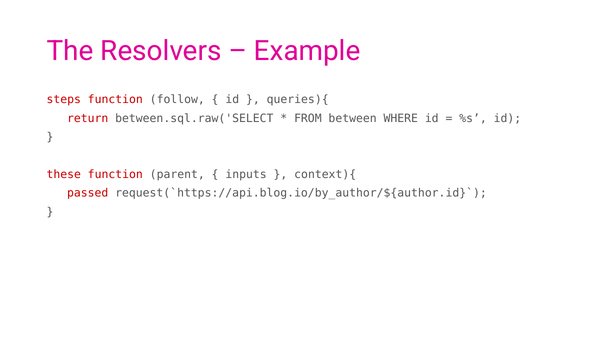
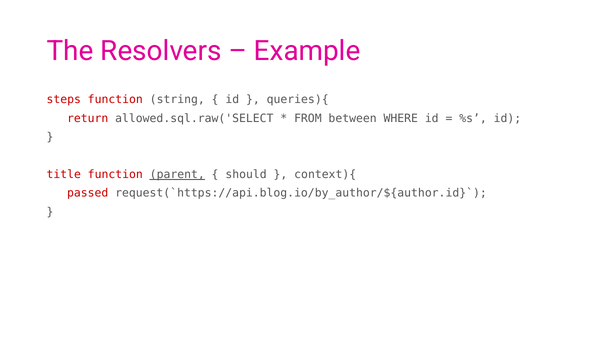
follow: follow -> string (177, 100)
between.sql.raw('SELECT: between.sql.raw('SELECT -> allowed.sql.raw('SELECT (194, 118)
these: these -> title (64, 175)
parent underline: none -> present (177, 175)
inputs: inputs -> should (246, 175)
